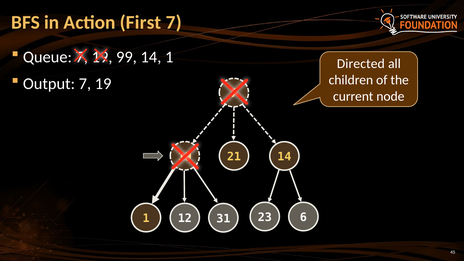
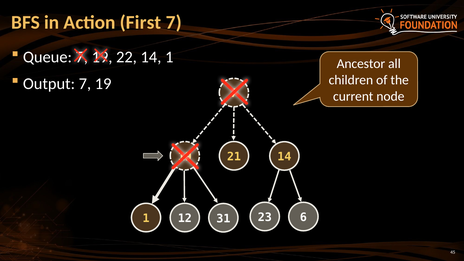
99: 99 -> 22 (126, 57)
Directed: Directed -> Ancestor (361, 64)
